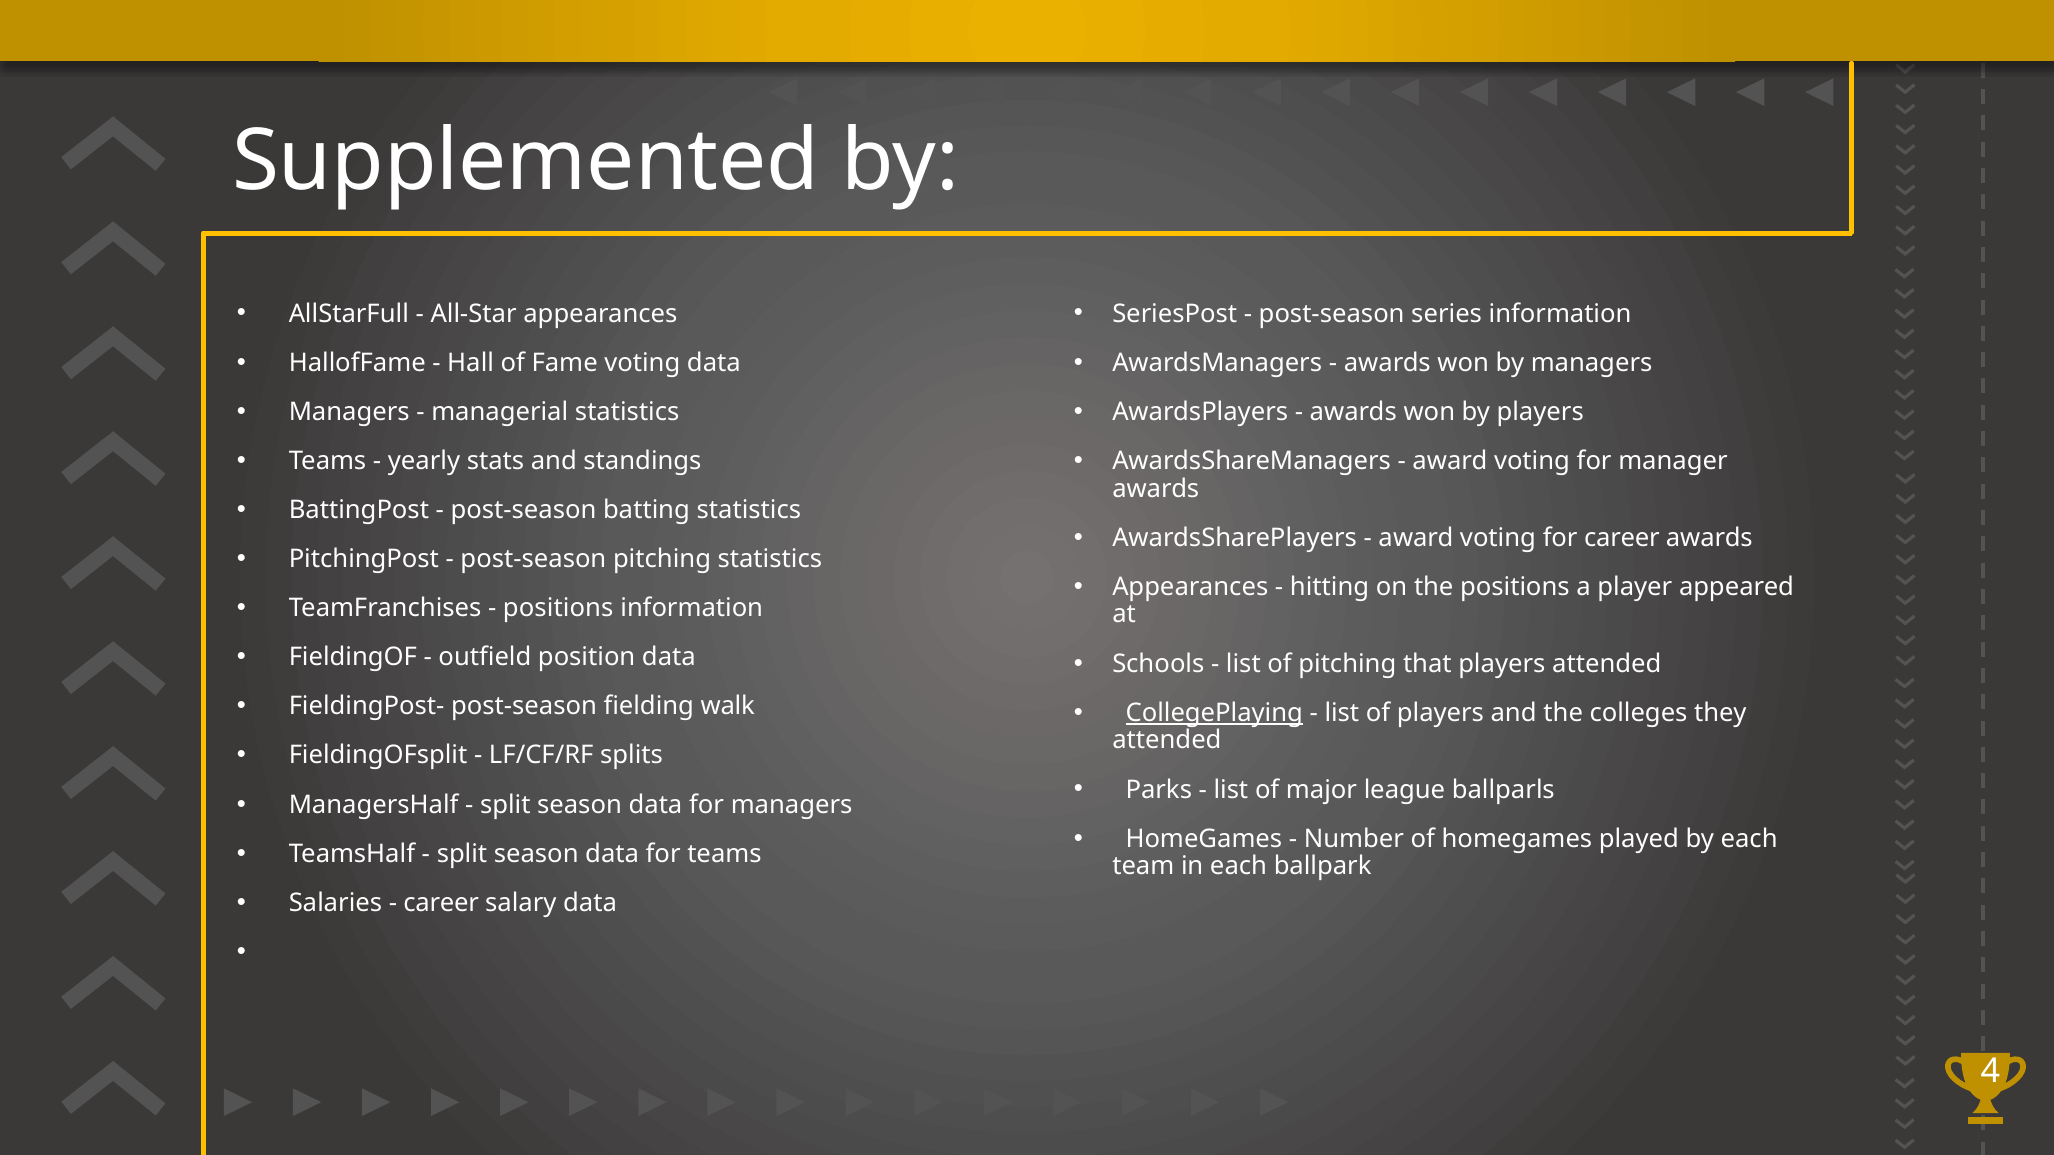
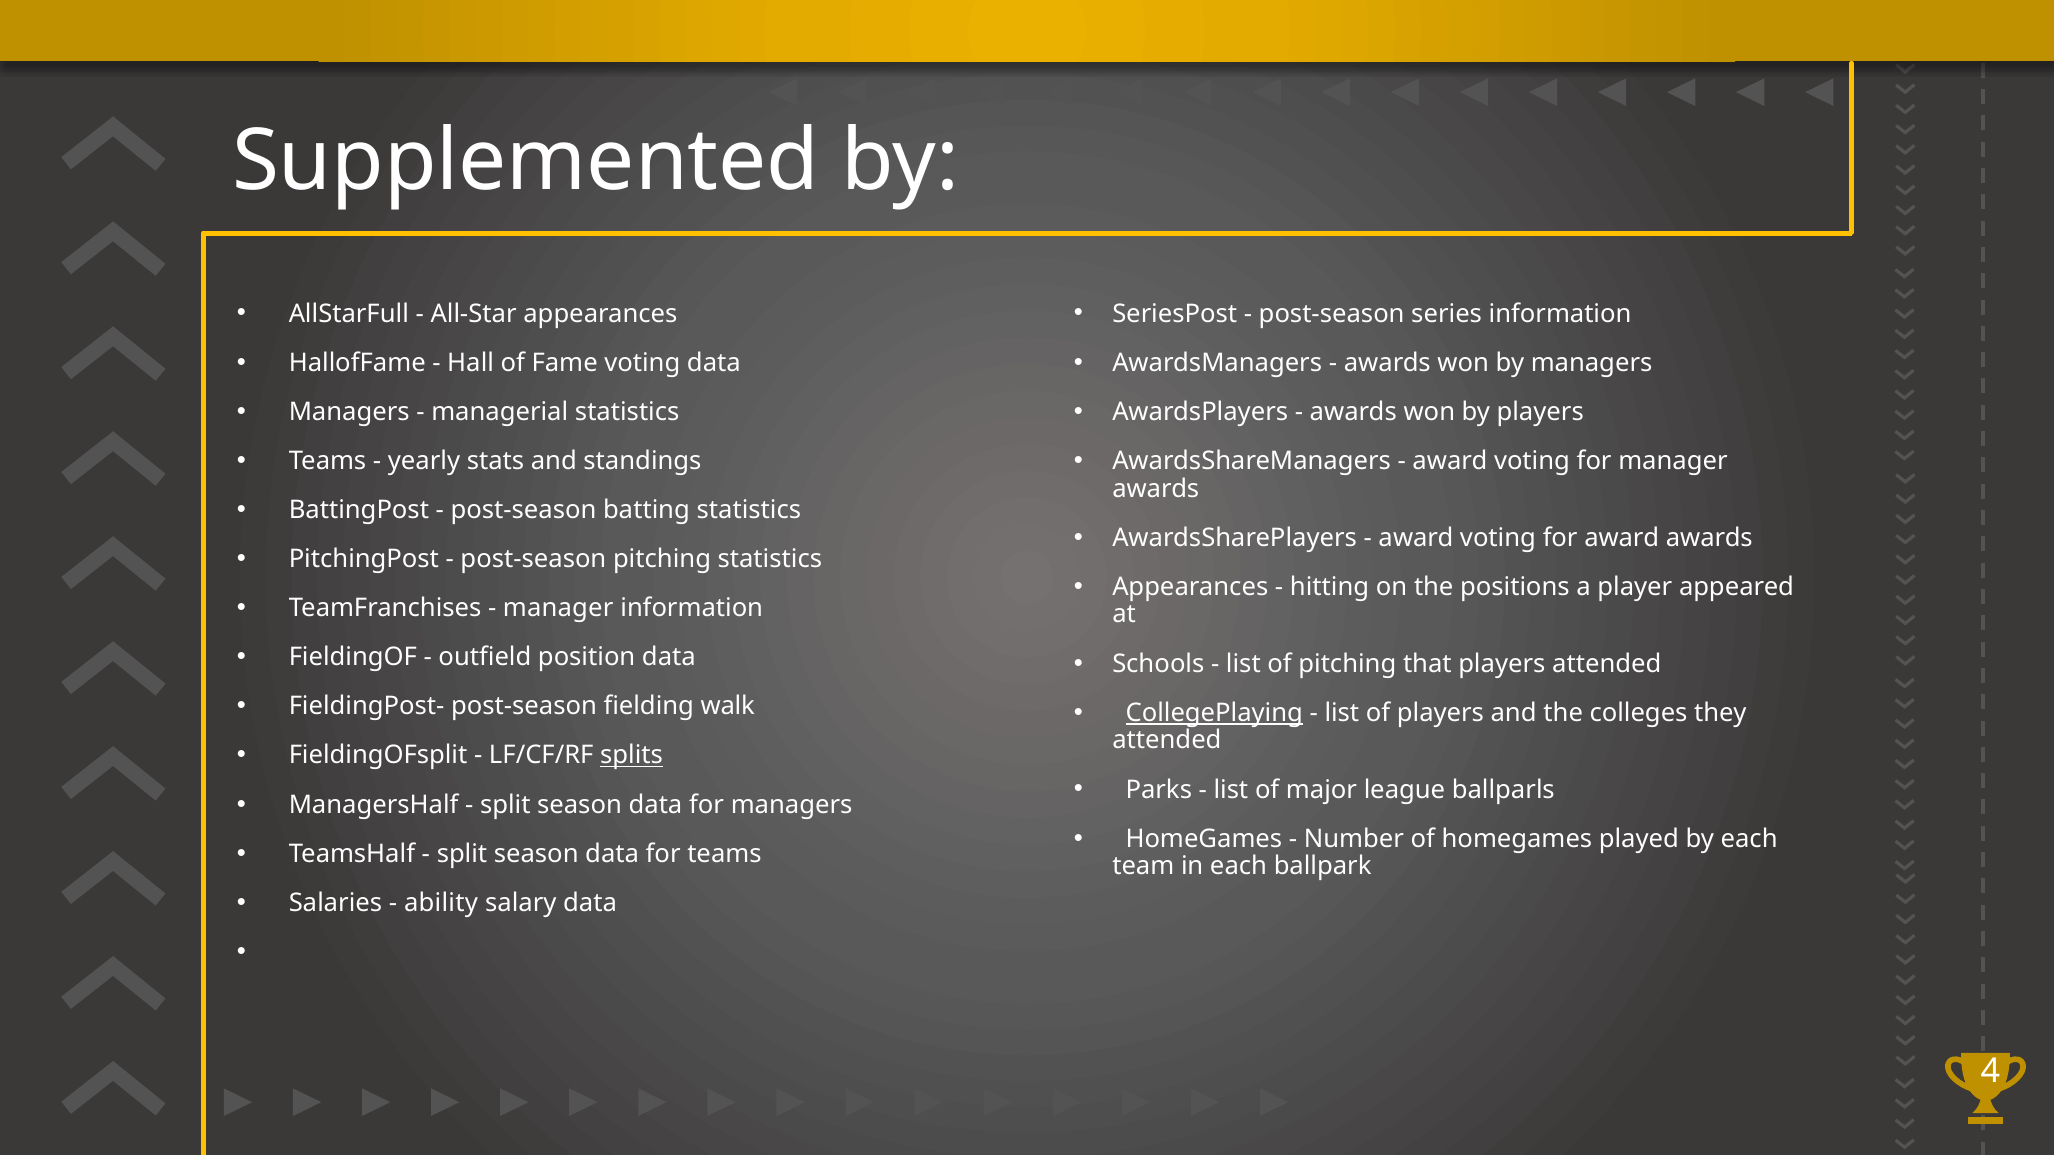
for career: career -> award (1622, 538)
positions: positions -> manager (558, 608)
splits underline: none -> present (632, 756)
career: career -> ability (441, 903)
